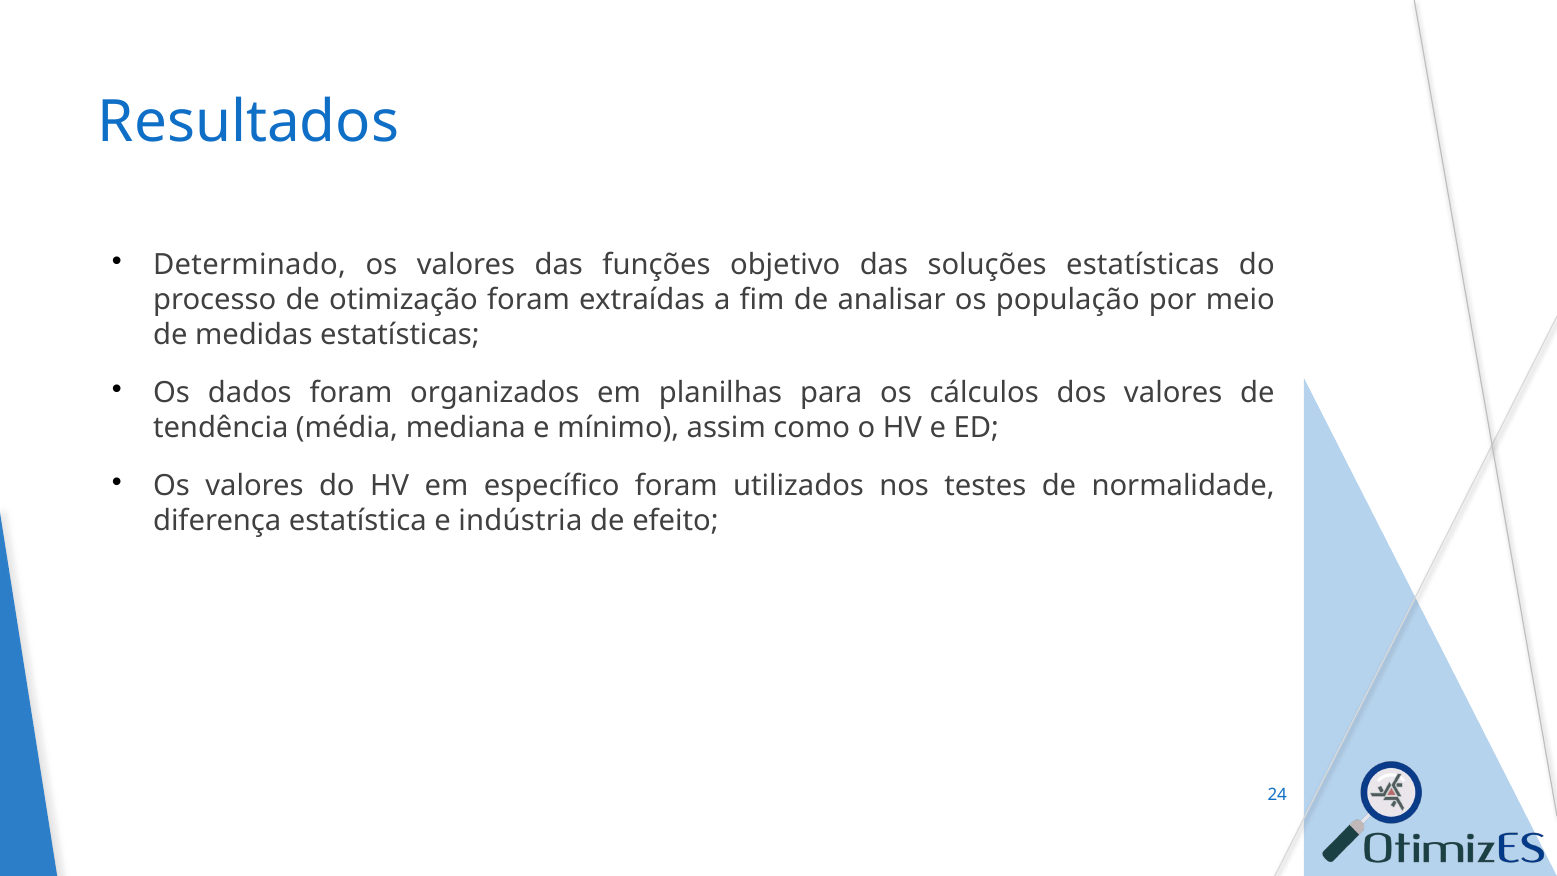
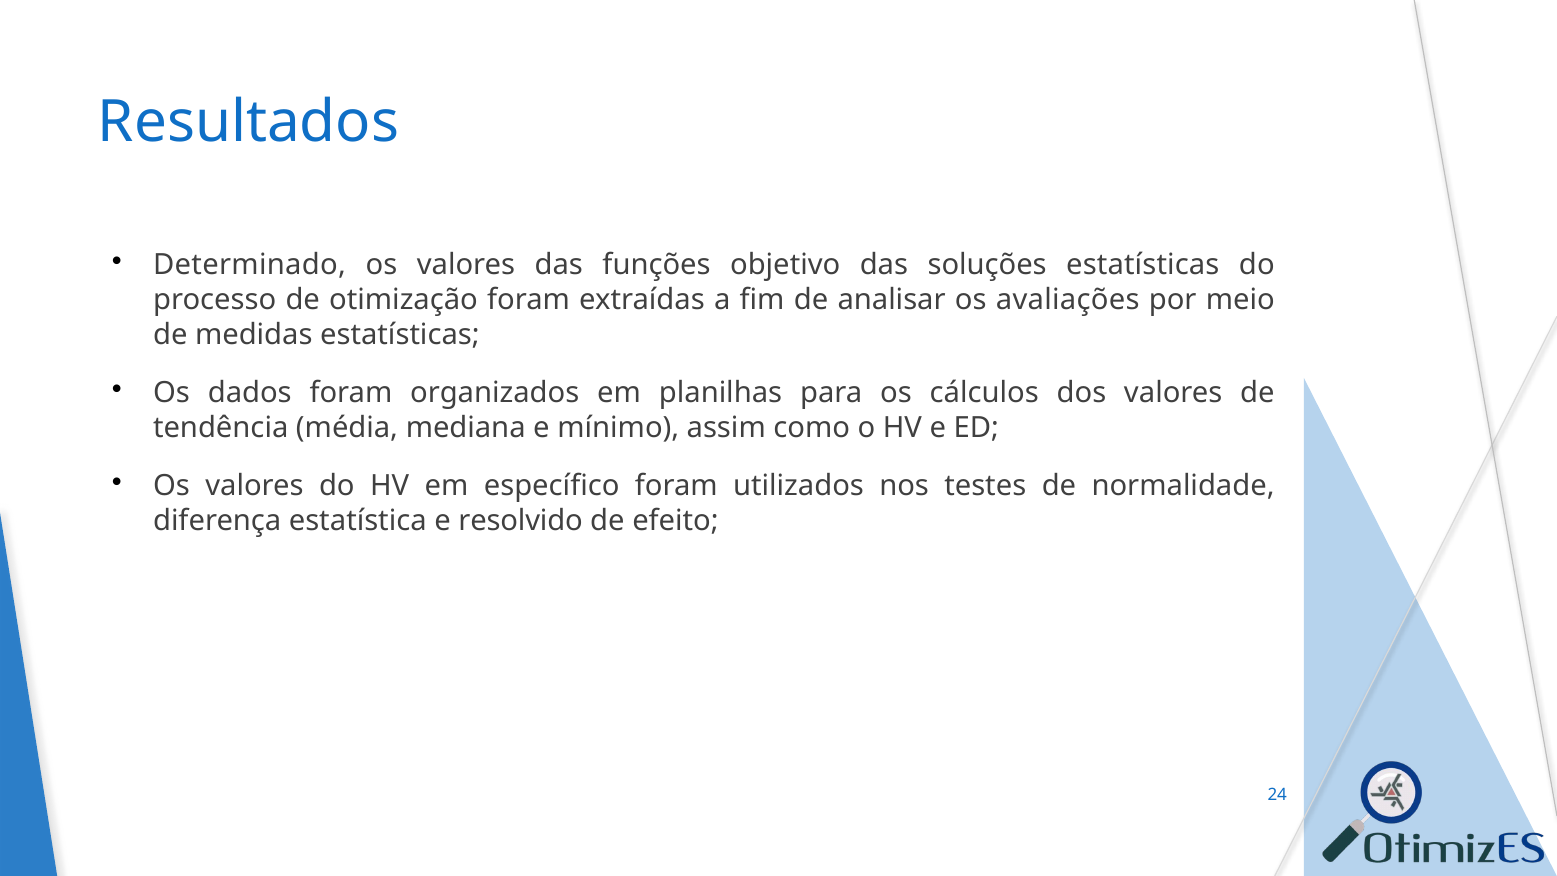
população: população -> avaliações (1068, 299)
indústria: indústria -> resolvido (521, 521)
